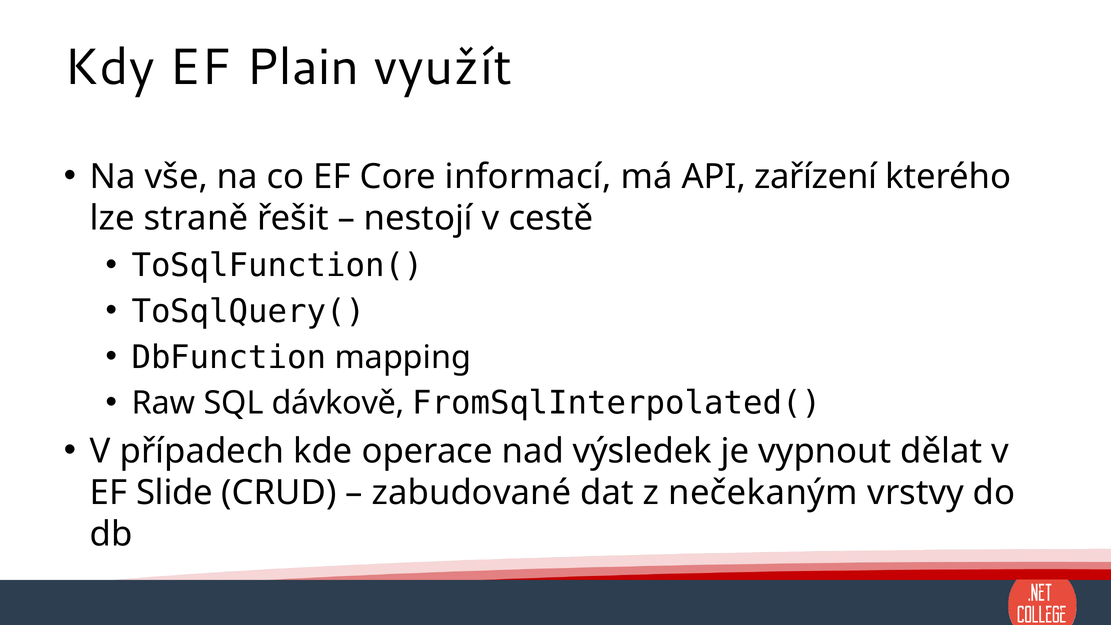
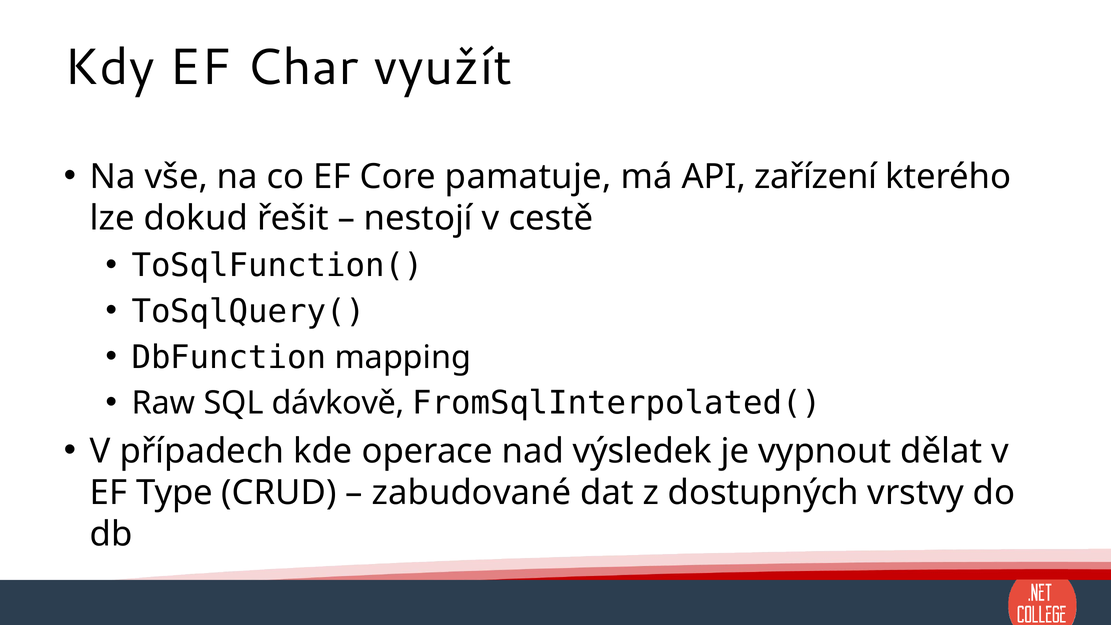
Plain: Plain -> Char (302, 67)
informací: informací -> pamatuje (528, 177)
straně: straně -> dokud (196, 218)
Slide: Slide -> Type (174, 493)
nečekaným: nečekaným -> dostupných (763, 493)
